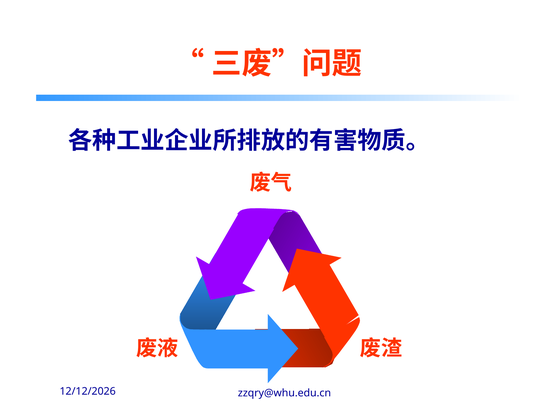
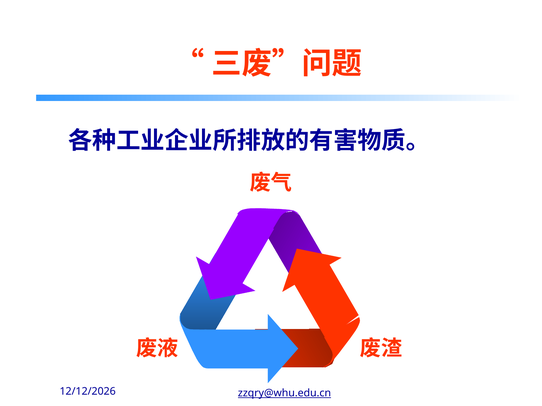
zzqry@whu.edu.cn underline: none -> present (284, 394)
